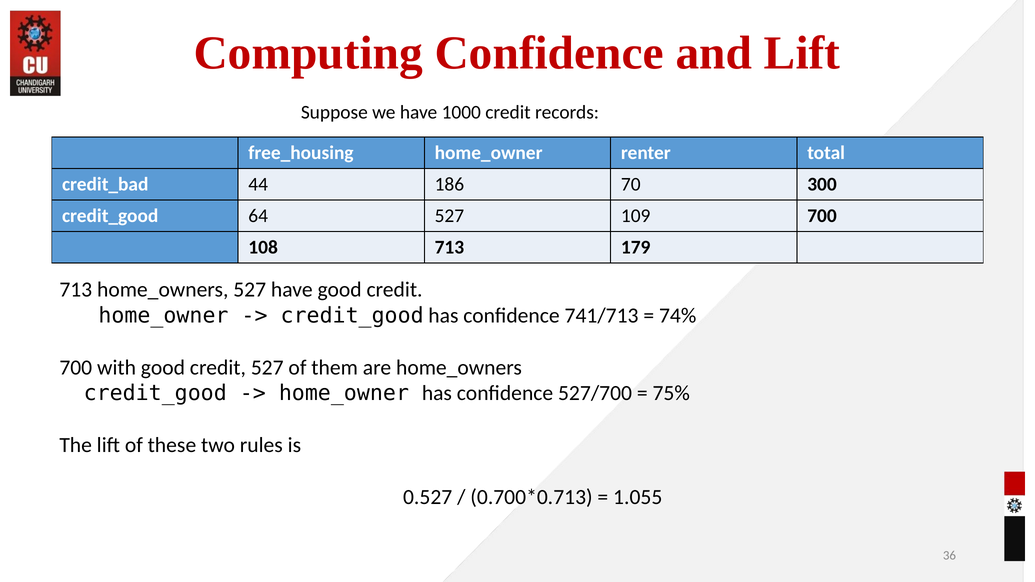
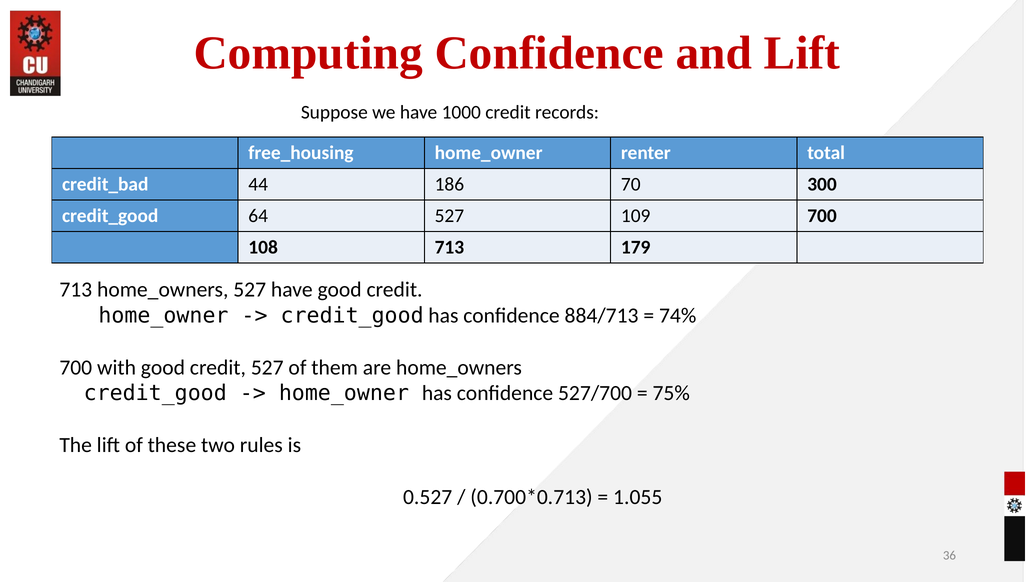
741/713: 741/713 -> 884/713 (602, 316)
